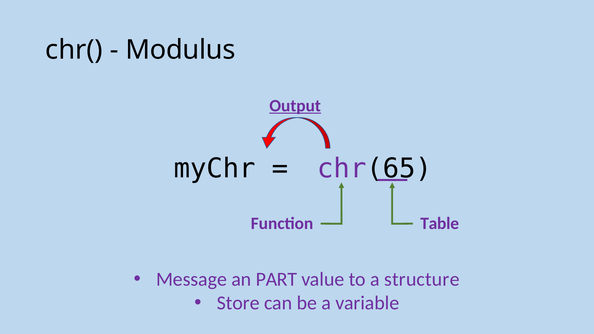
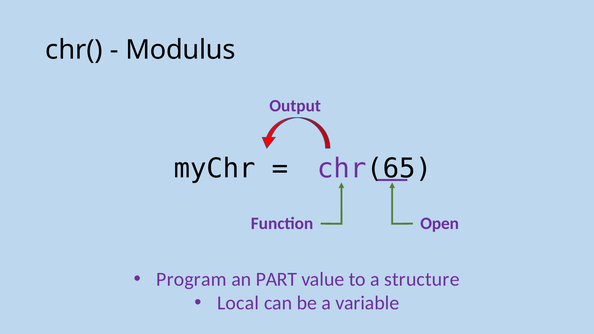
Output underline: present -> none (295, 106)
Table: Table -> Open (440, 224)
Message: Message -> Program (191, 279)
Store: Store -> Local (238, 303)
